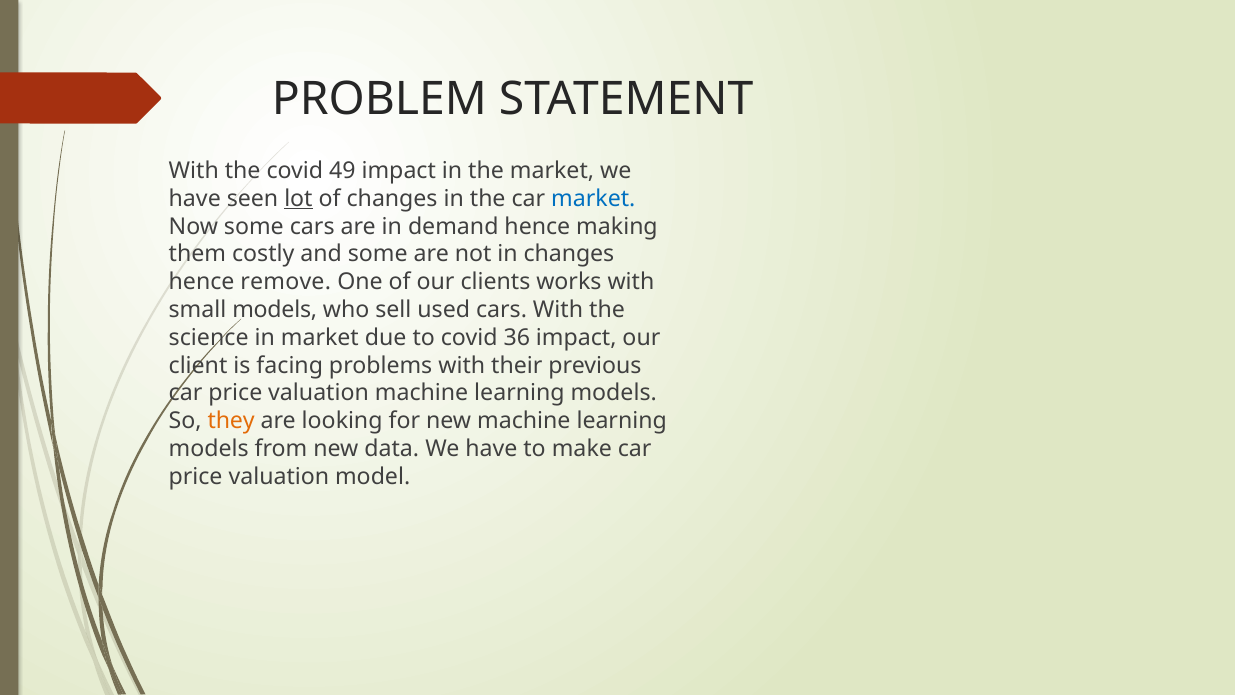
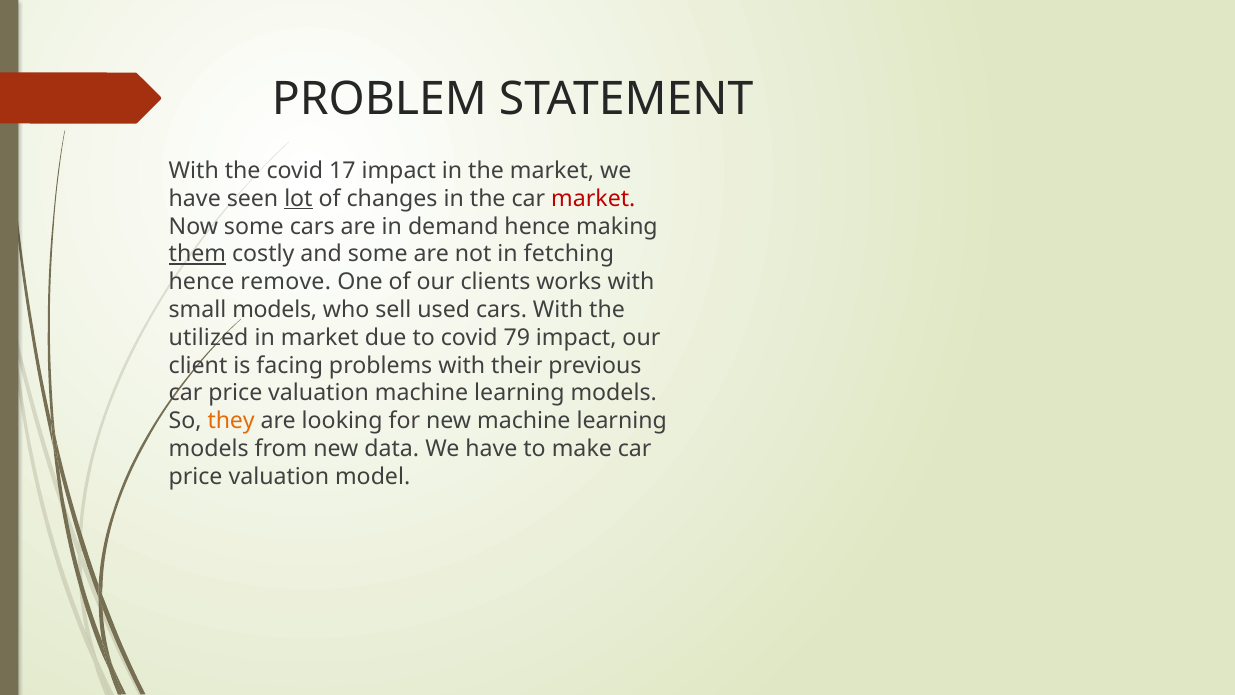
49: 49 -> 17 (342, 171)
market colour: blue -> red (593, 198)
them underline: none -> present (197, 254)
in changes: changes -> fetching (569, 254)
science: science -> utilized (209, 337)
36: 36 -> 79 (517, 337)
